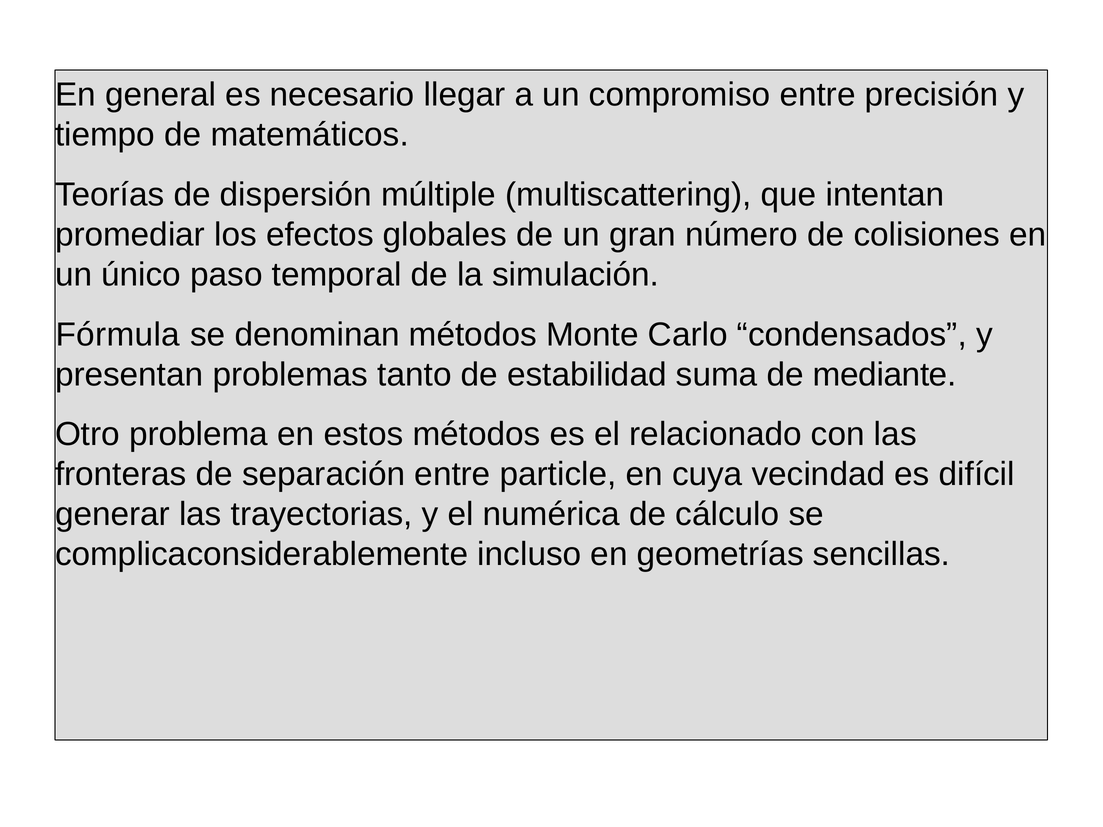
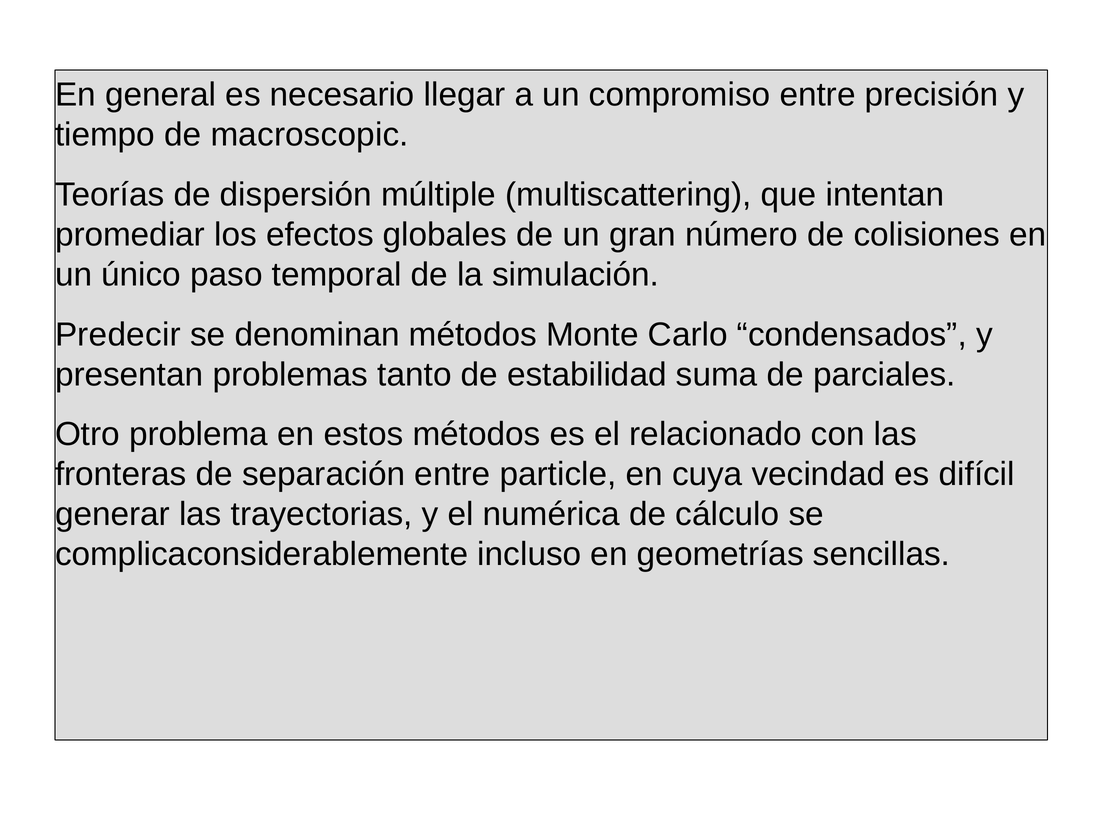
matemáticos: matemáticos -> macroscopic (310, 135)
Fórmula: Fórmula -> Predecir (118, 335)
mediante: mediante -> parciales (884, 375)
